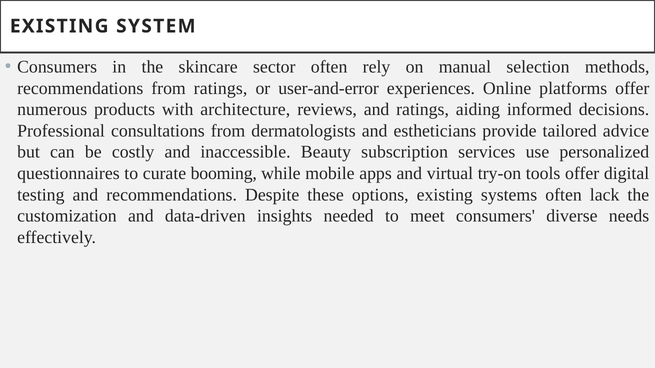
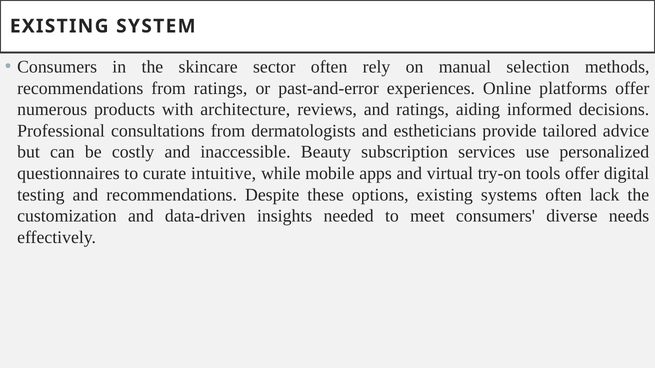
user-and-error: user-and-error -> past-and-error (329, 88)
booming: booming -> intuitive (224, 174)
